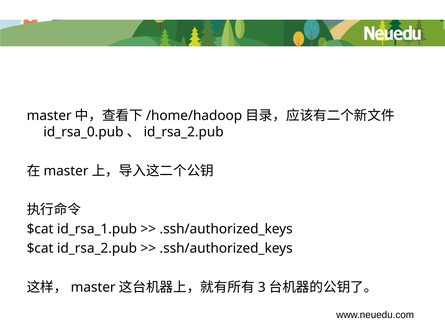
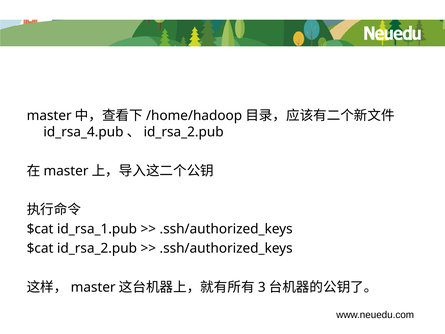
id_rsa_0.pub: id_rsa_0.pub -> id_rsa_4.pub (83, 132)
